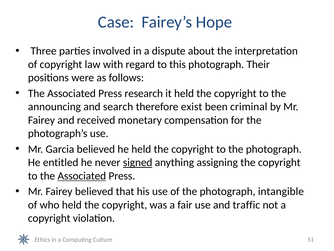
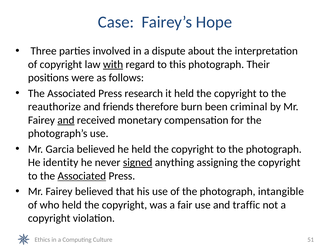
with underline: none -> present (113, 64)
announcing: announcing -> reauthorize (54, 107)
search: search -> friends (118, 107)
exist: exist -> burn (192, 107)
and underline: none -> present (66, 120)
entitled: entitled -> identity (61, 162)
